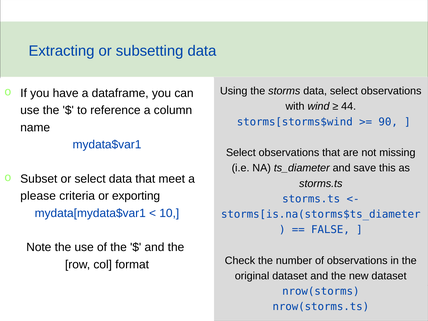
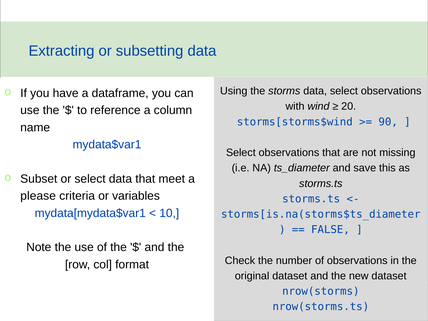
44: 44 -> 20 (349, 106)
exporting: exporting -> variables (136, 196)
